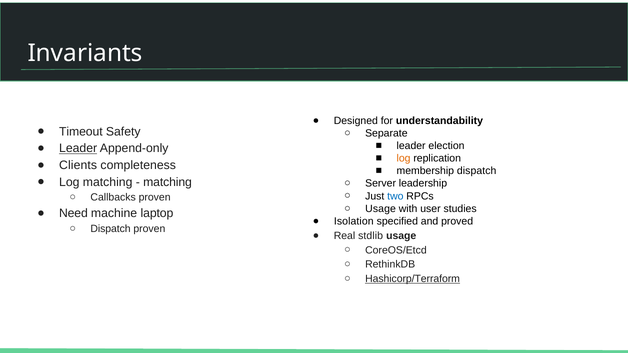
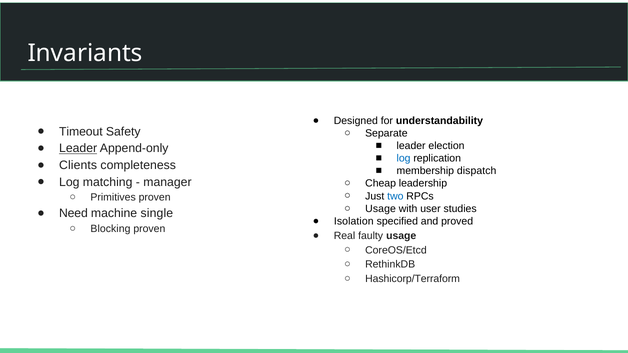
log colour: orange -> blue (404, 159)
matching: matching -> manager (167, 182)
Server: Server -> Cheap (381, 184)
Callbacks: Callbacks -> Primitives (113, 198)
laptop: laptop -> single (157, 213)
Dispatch: Dispatch -> Blocking (110, 229)
stdlib: stdlib -> faulty (371, 236)
Hashicorp/Terraform underline: present -> none (413, 279)
